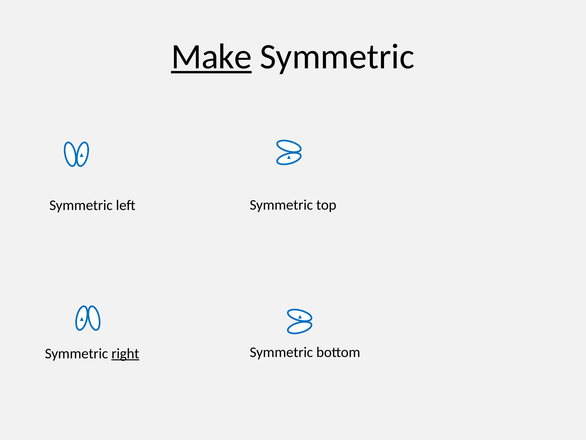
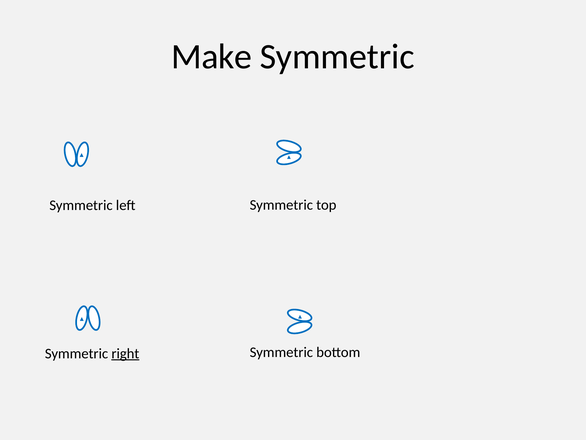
Make underline: present -> none (212, 57)
